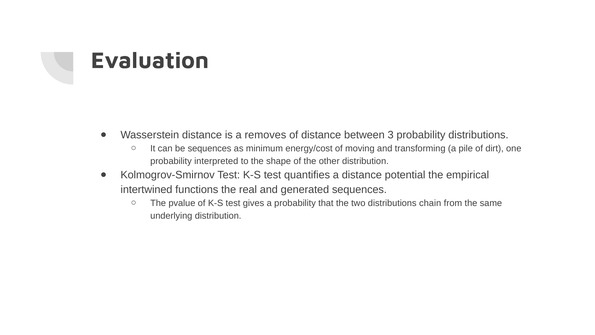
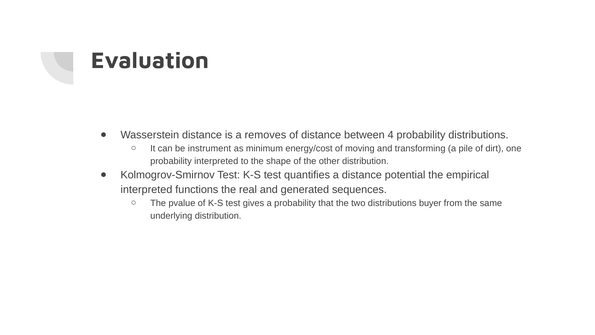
3: 3 -> 4 (391, 135)
be sequences: sequences -> instrument (209, 148)
intertwined: intertwined -> interpreted (146, 190)
chain: chain -> buyer (430, 203)
